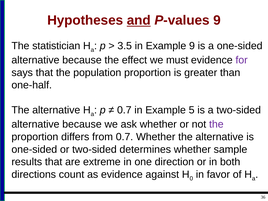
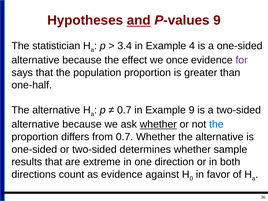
3.5: 3.5 -> 3.4 (125, 46)
Example 9: 9 -> 4 (192, 46)
must: must -> once (177, 60)
Example 5: 5 -> 9 (192, 110)
whether underline: none -> present (158, 124)
the colour: purple -> blue (216, 124)
